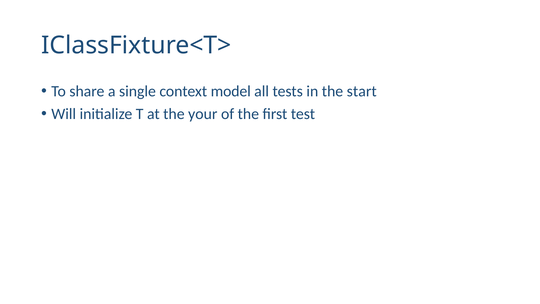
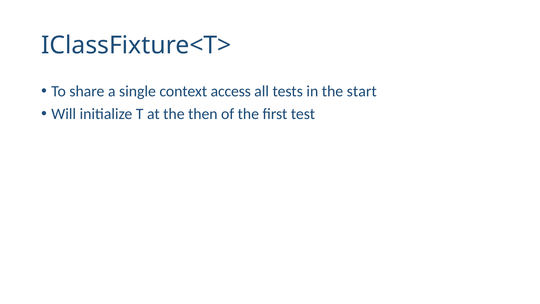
model: model -> access (231, 91)
your: your -> then (203, 114)
